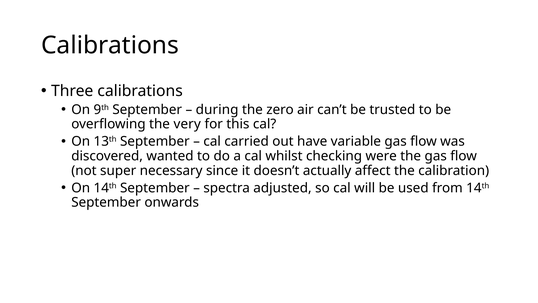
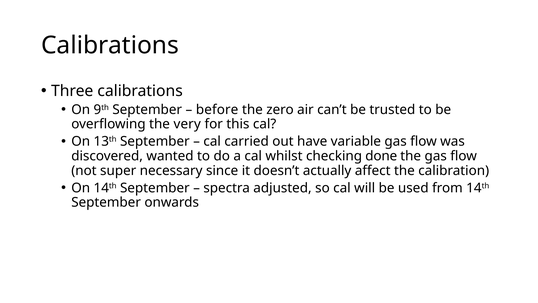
during: during -> before (217, 110)
were: were -> done (381, 156)
